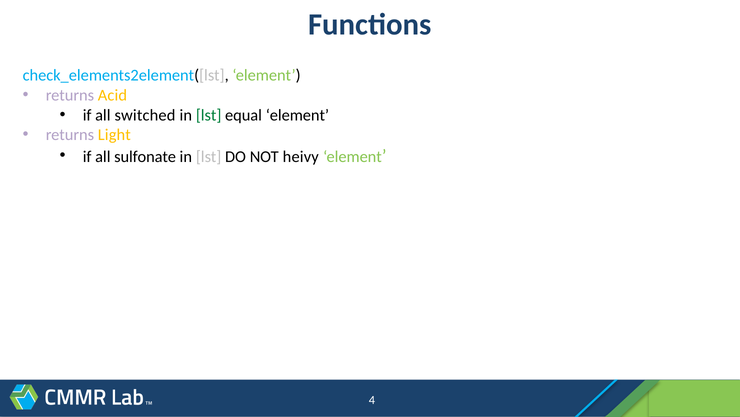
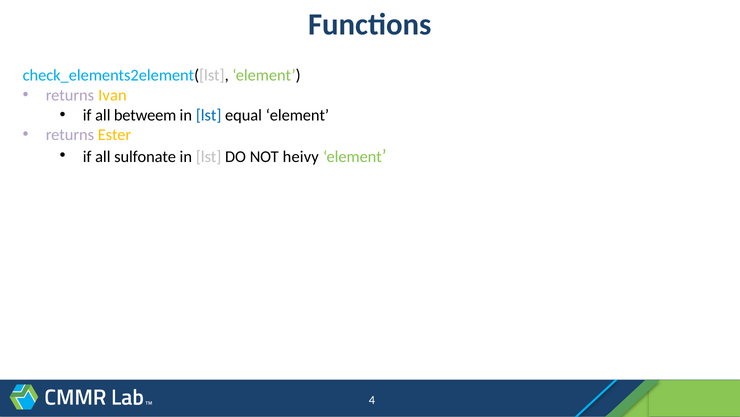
Acid: Acid -> Ivan (112, 95)
switched: switched -> betweem (145, 115)
lst colour: green -> blue (209, 115)
Light: Light -> Ester (114, 135)
